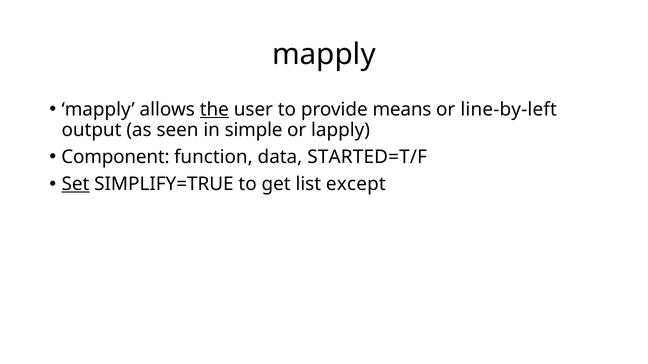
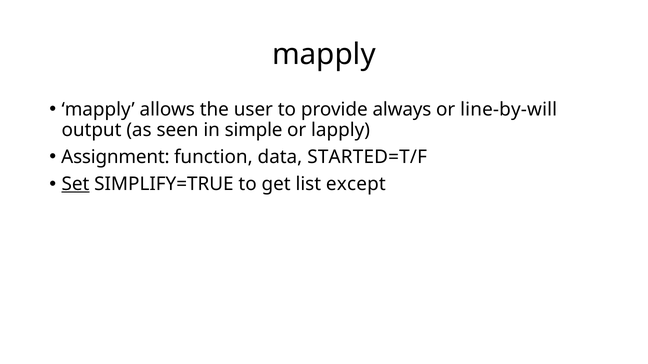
the underline: present -> none (214, 110)
means: means -> always (402, 110)
line-by-left: line-by-left -> line-by-will (509, 110)
Component: Component -> Assignment (115, 157)
